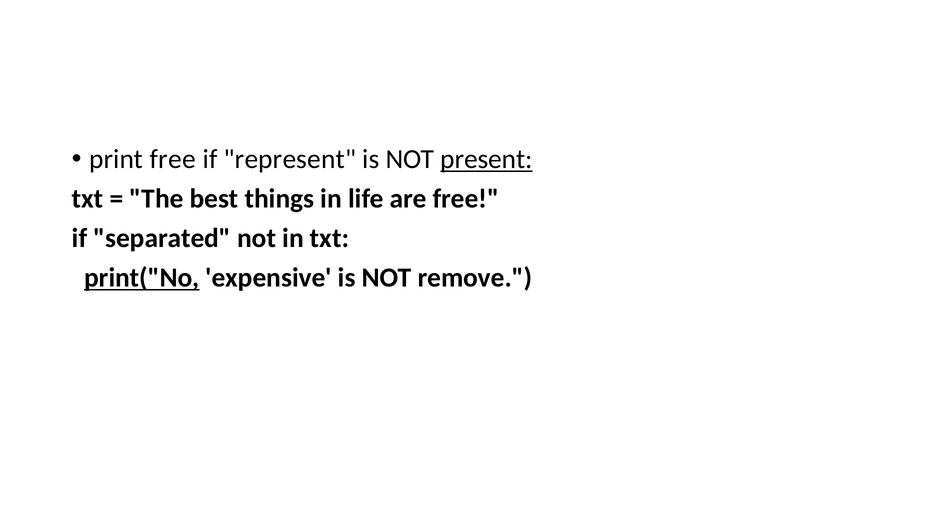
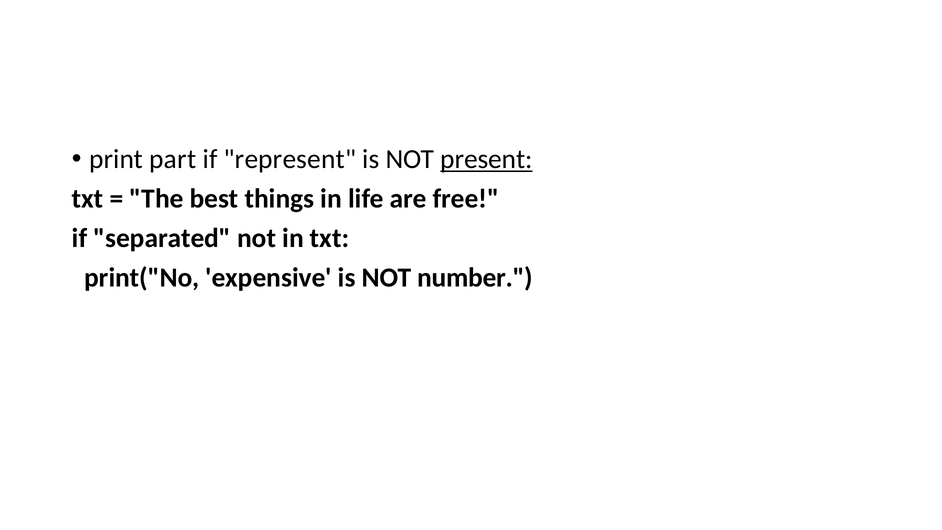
print free: free -> part (173, 159)
print("No underline: present -> none (142, 278)
remove: remove -> number (475, 278)
